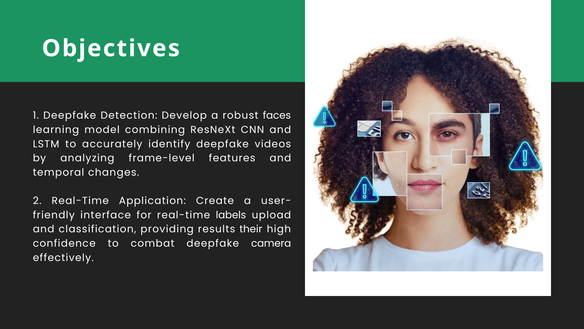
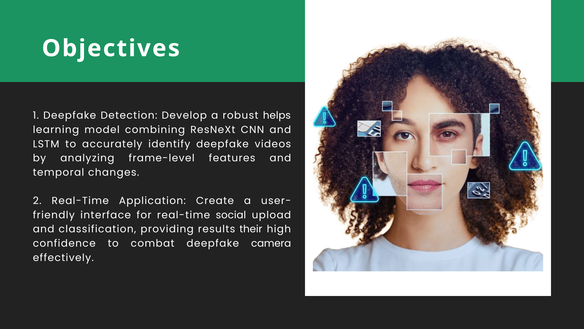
faces: faces -> helps (277, 115)
labels: labels -> social (231, 215)
